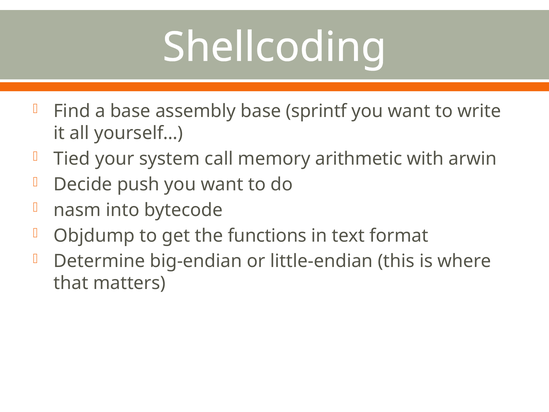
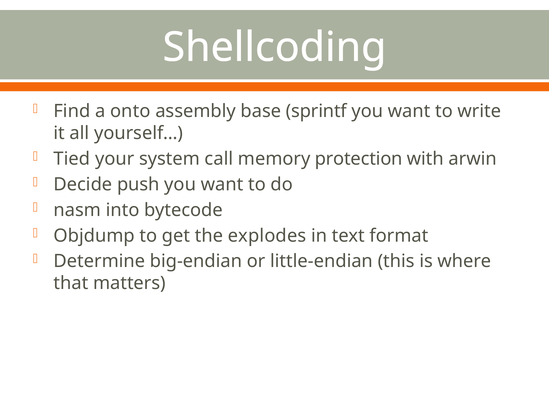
a base: base -> onto (130, 111)
arithmetic: arithmetic -> protection (359, 159)
functions: functions -> explodes (267, 235)
